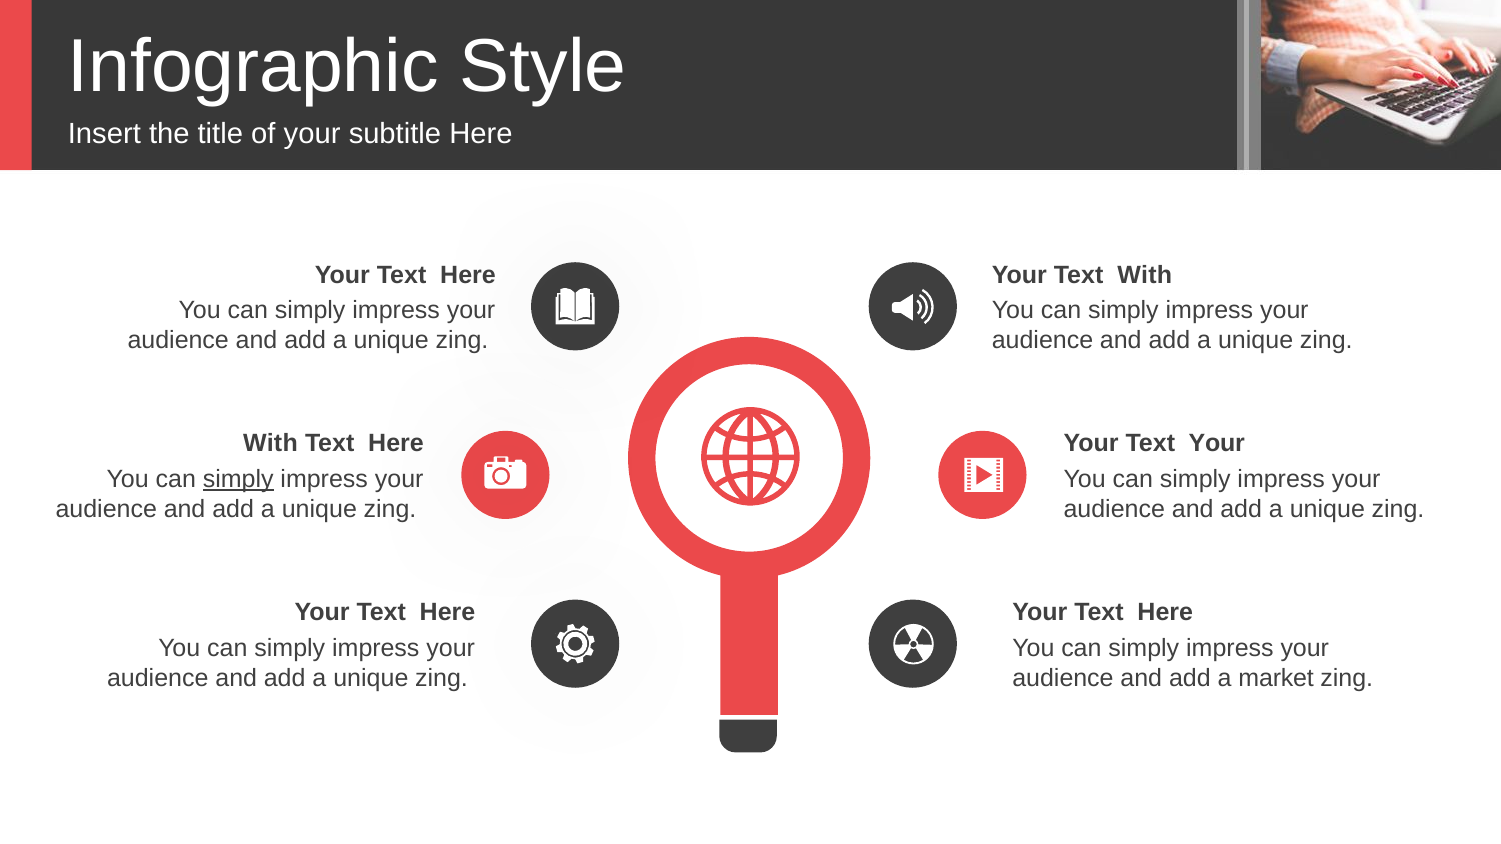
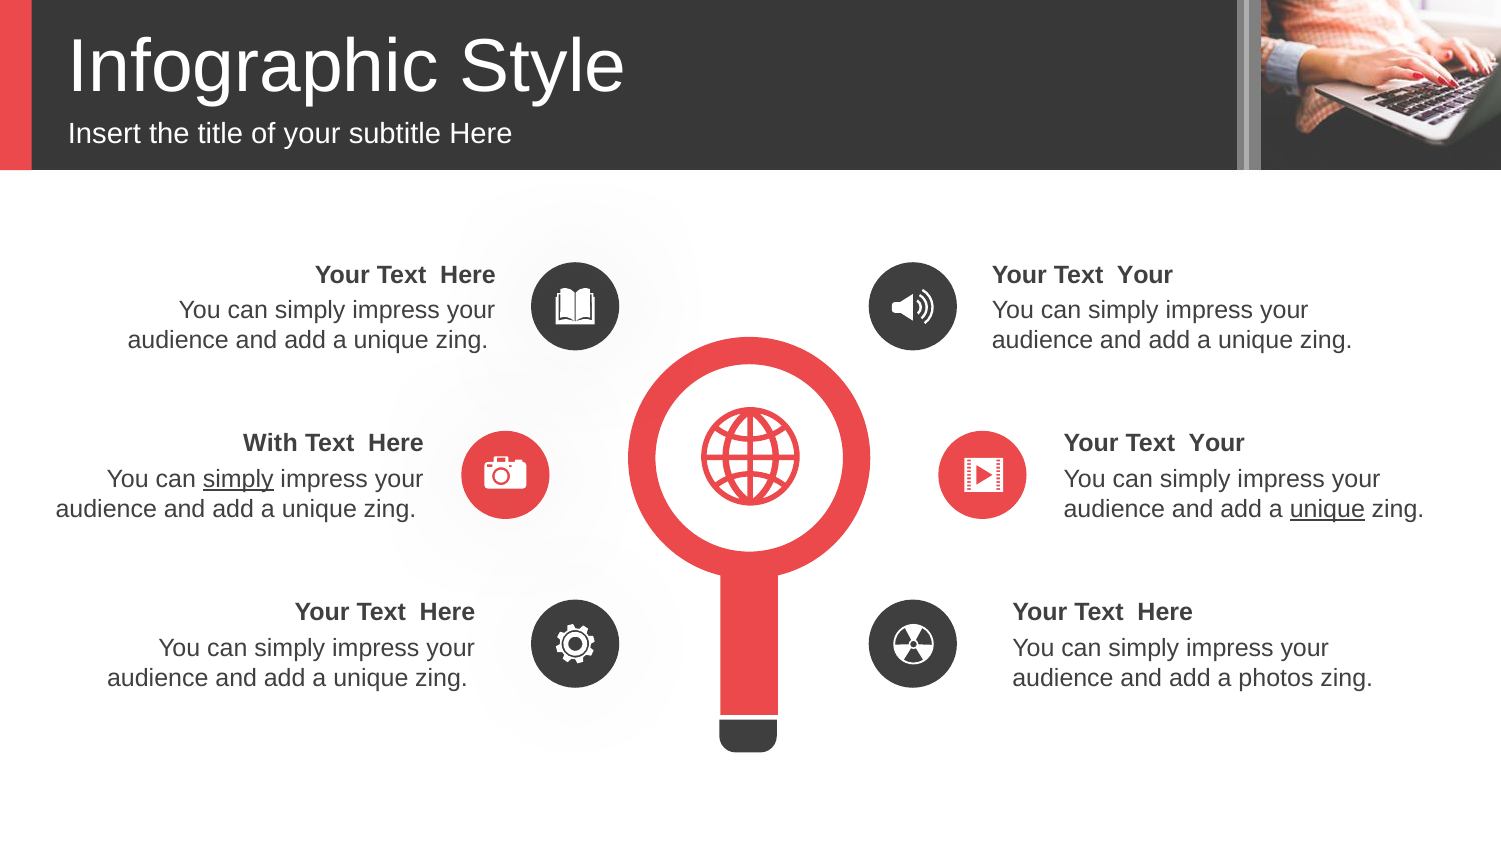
With: With -> Your (1145, 275)
unique underline: none -> present (1327, 510)
market: market -> photos (1276, 678)
